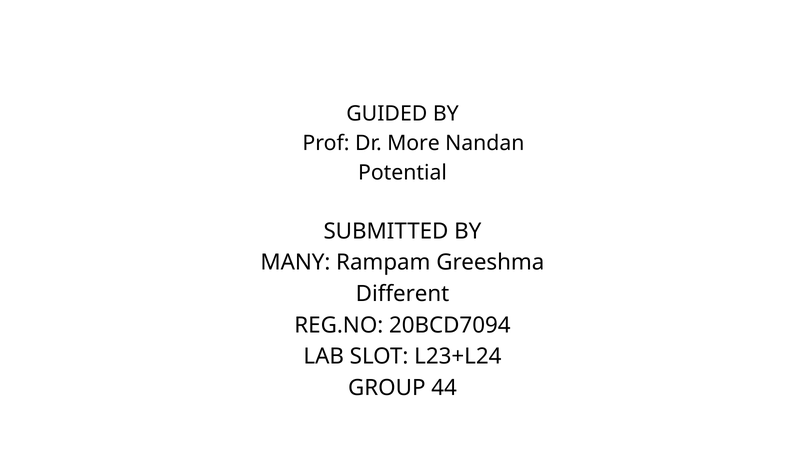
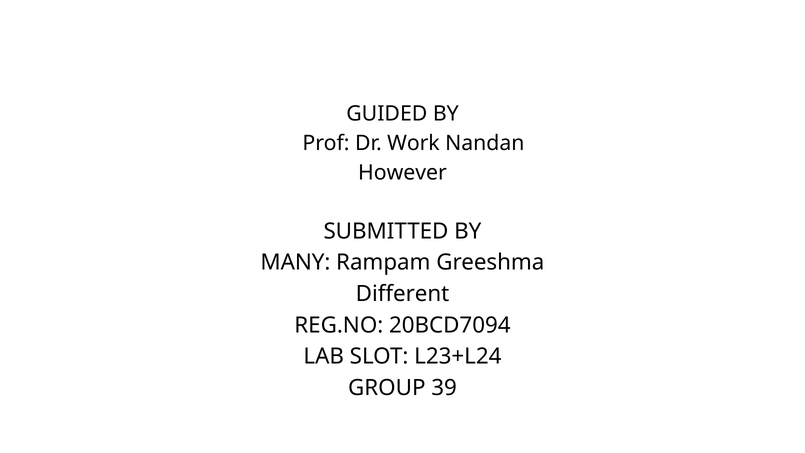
More: More -> Work (413, 143)
Potential: Potential -> However (402, 173)
44: 44 -> 39 (444, 388)
